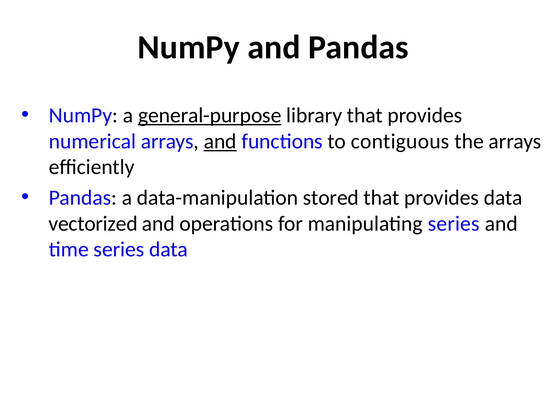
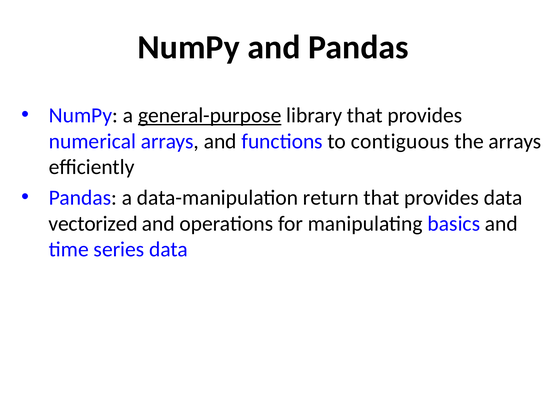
and underline: present -> none (220, 141)
stored: stored -> return (331, 197)
manipulating series: series -> basics (454, 223)
